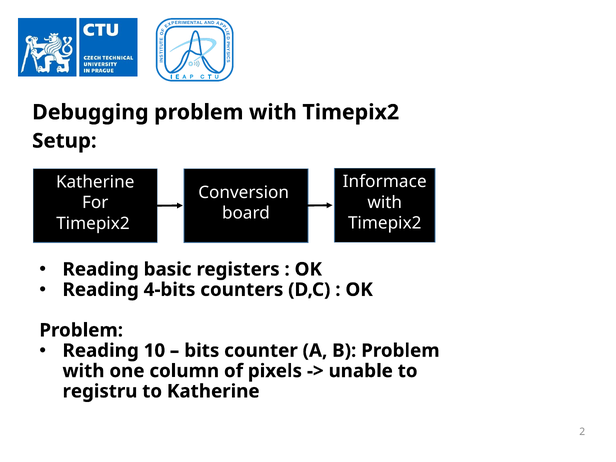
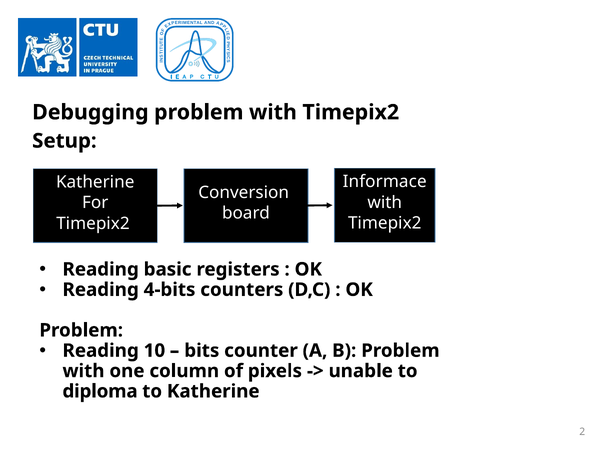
registru: registru -> diploma (100, 391)
